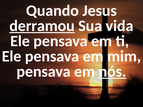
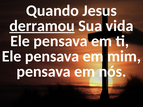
nós underline: present -> none (113, 72)
